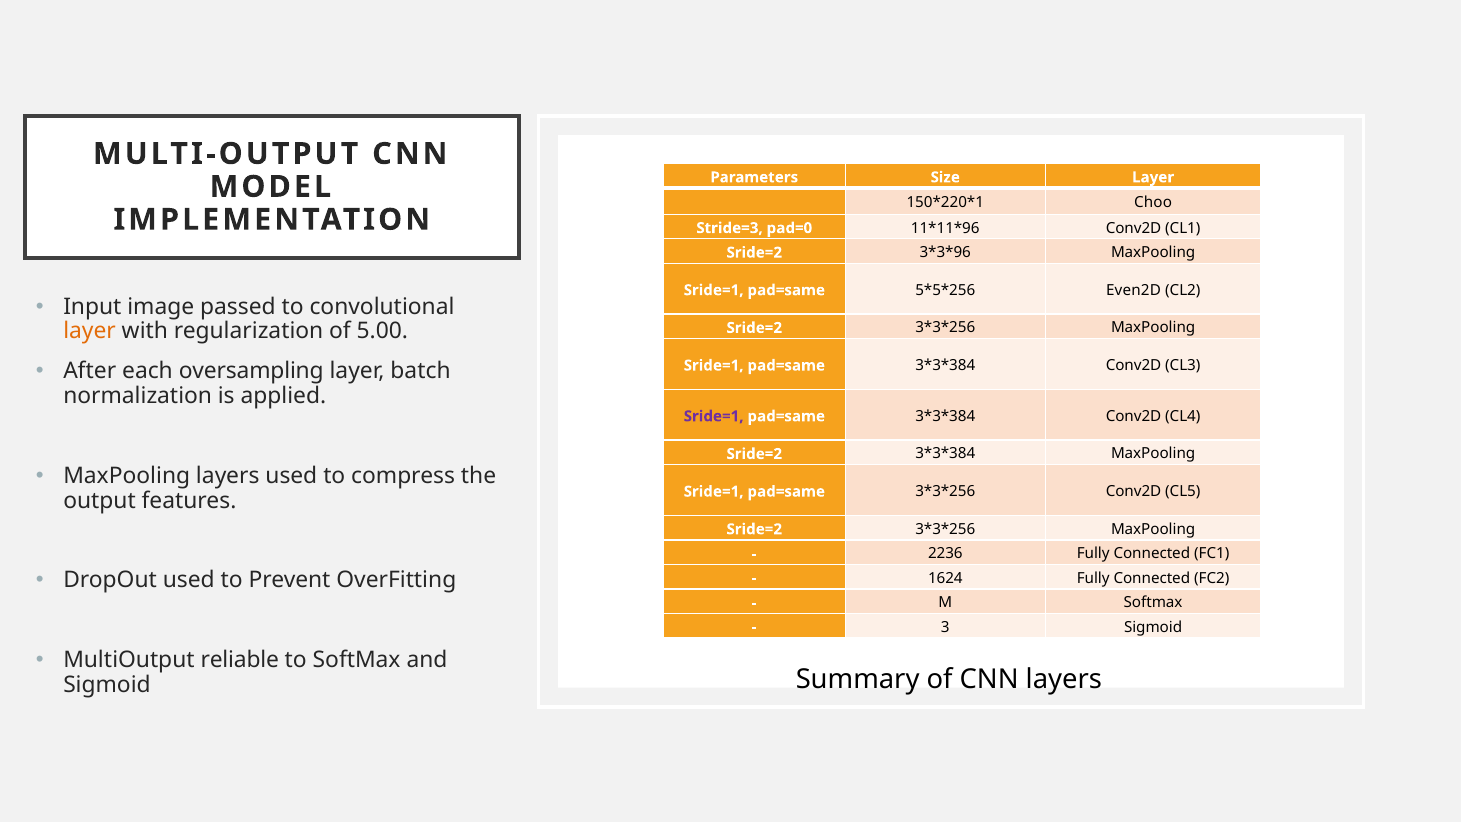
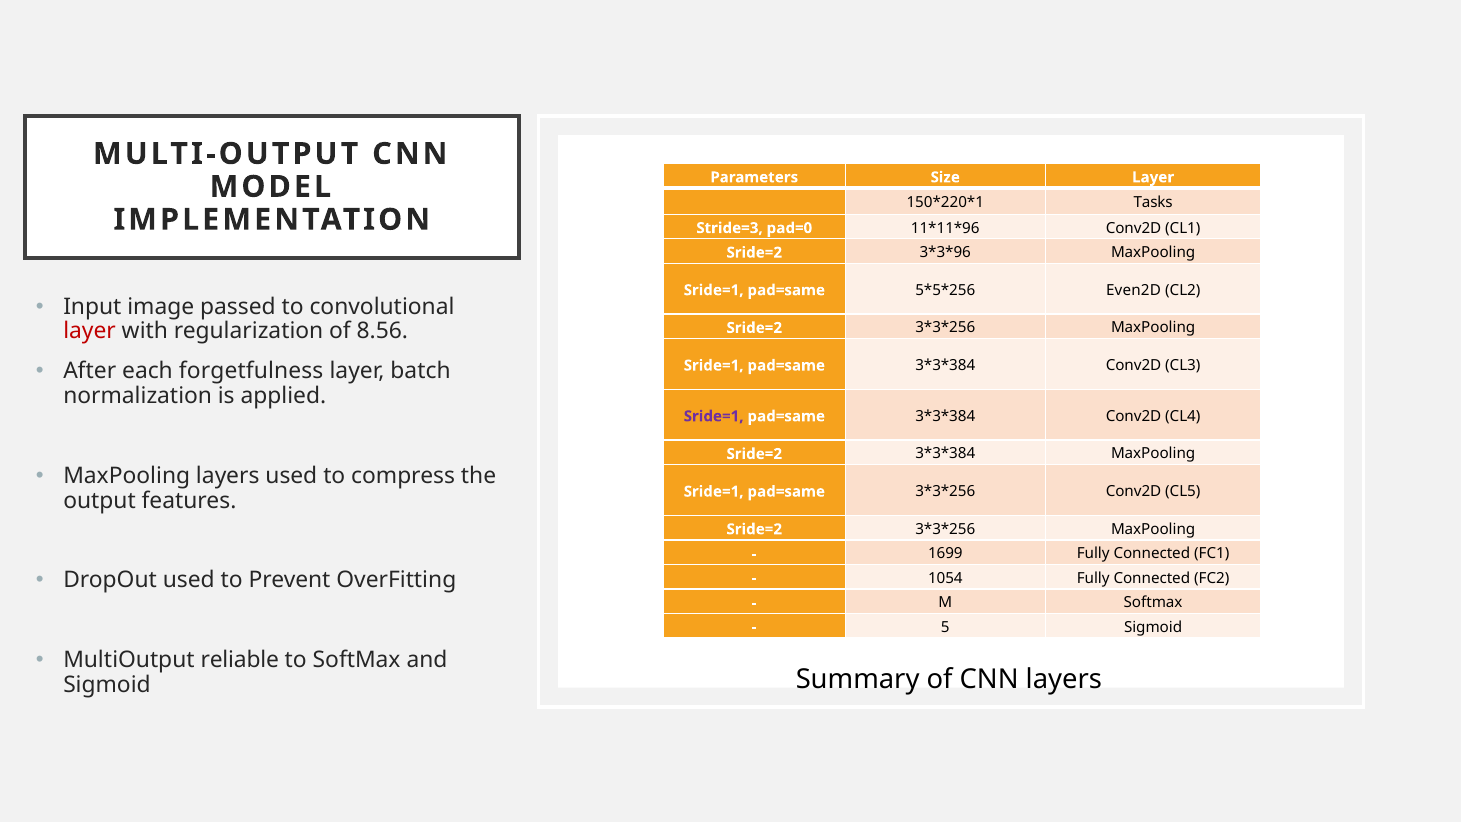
Choo: Choo -> Tasks (1153, 203)
layer colour: orange -> red (90, 331)
5.00: 5.00 -> 8.56 (382, 331)
oversampling: oversampling -> forgetfulness (251, 371)
2236: 2236 -> 1699 (945, 554)
1624: 1624 -> 1054 (945, 578)
3: 3 -> 5 (945, 627)
